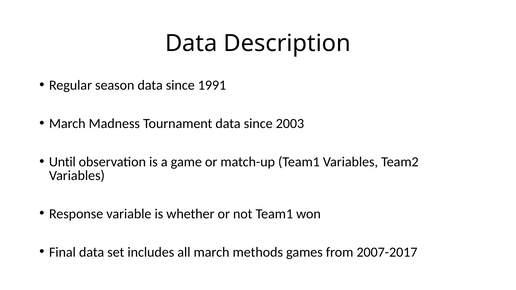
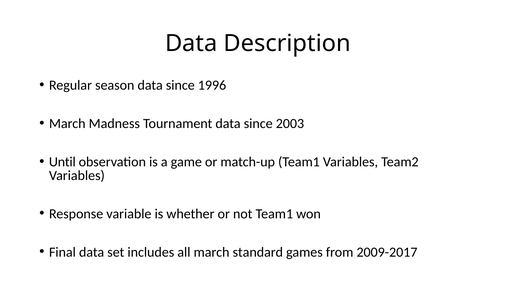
1991: 1991 -> 1996 (212, 85)
methods: methods -> standard (258, 252)
2007-2017: 2007-2017 -> 2009-2017 (387, 252)
